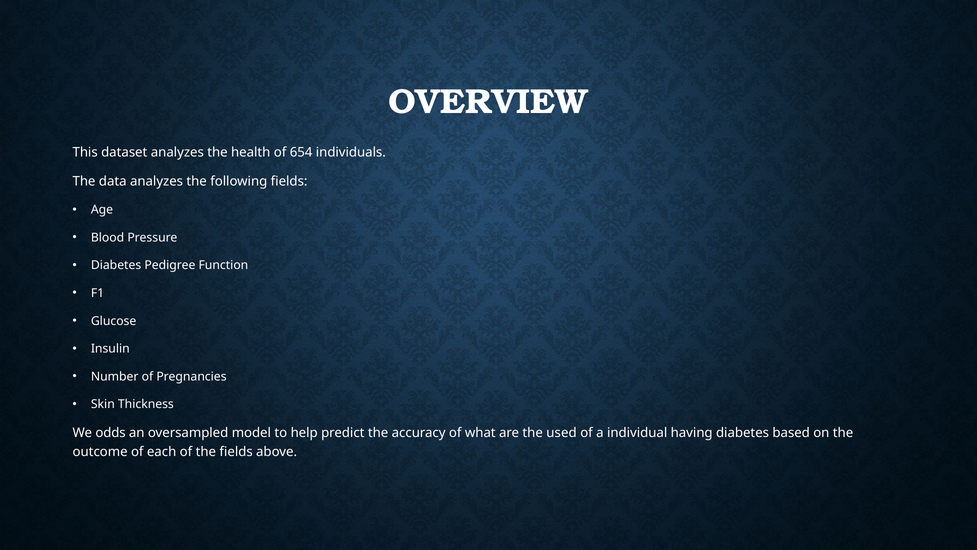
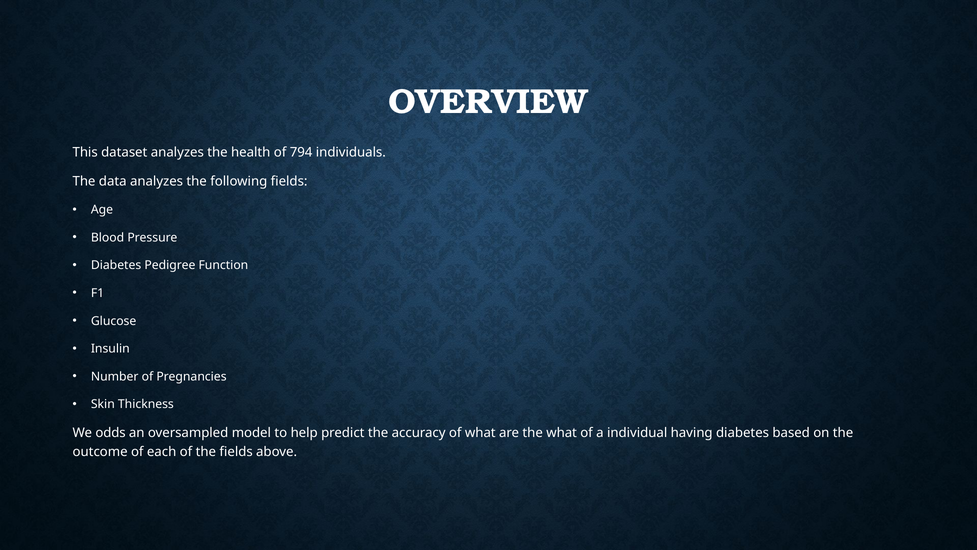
654: 654 -> 794 (301, 152)
the used: used -> what (562, 433)
